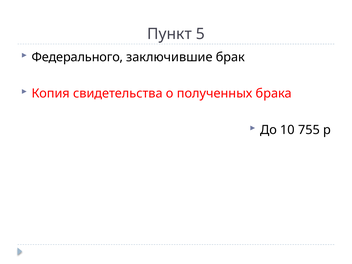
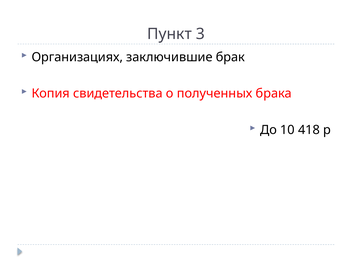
5: 5 -> 3 (200, 34)
Федерального: Федерального -> Организациях (77, 57)
755: 755 -> 418 (309, 130)
